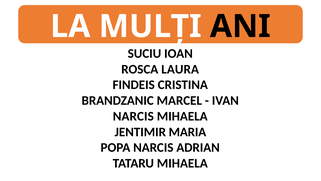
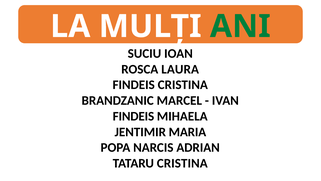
ANI colour: black -> green (240, 26)
NARCIS: NARCIS -> FINDEIS (133, 116)
TATARU MIHAELA: MIHAELA -> CRISTINA (182, 163)
